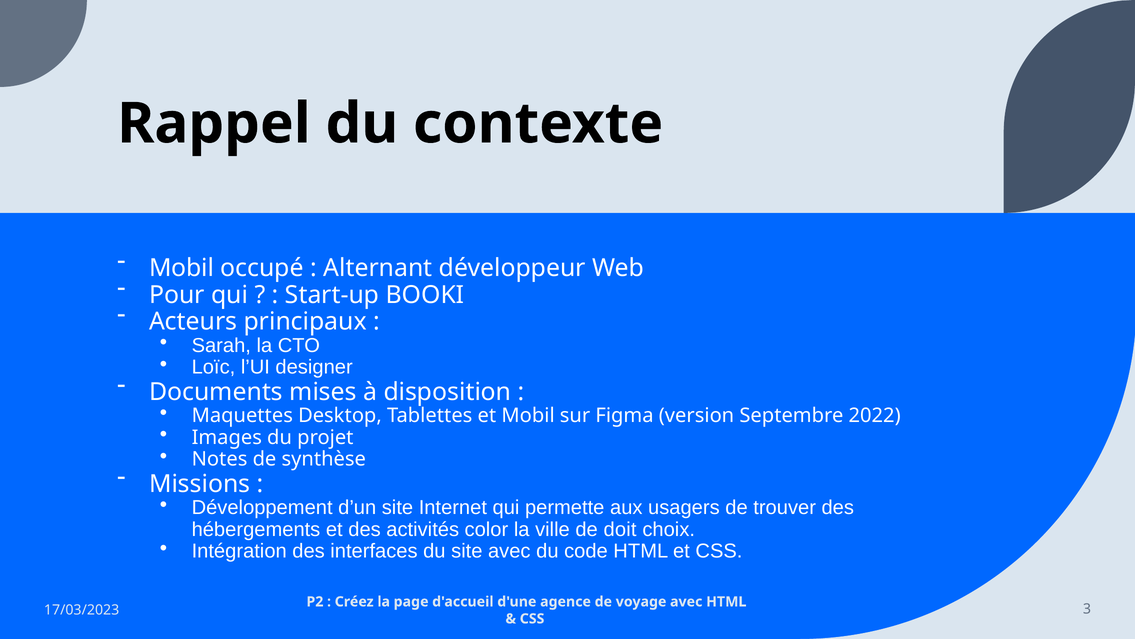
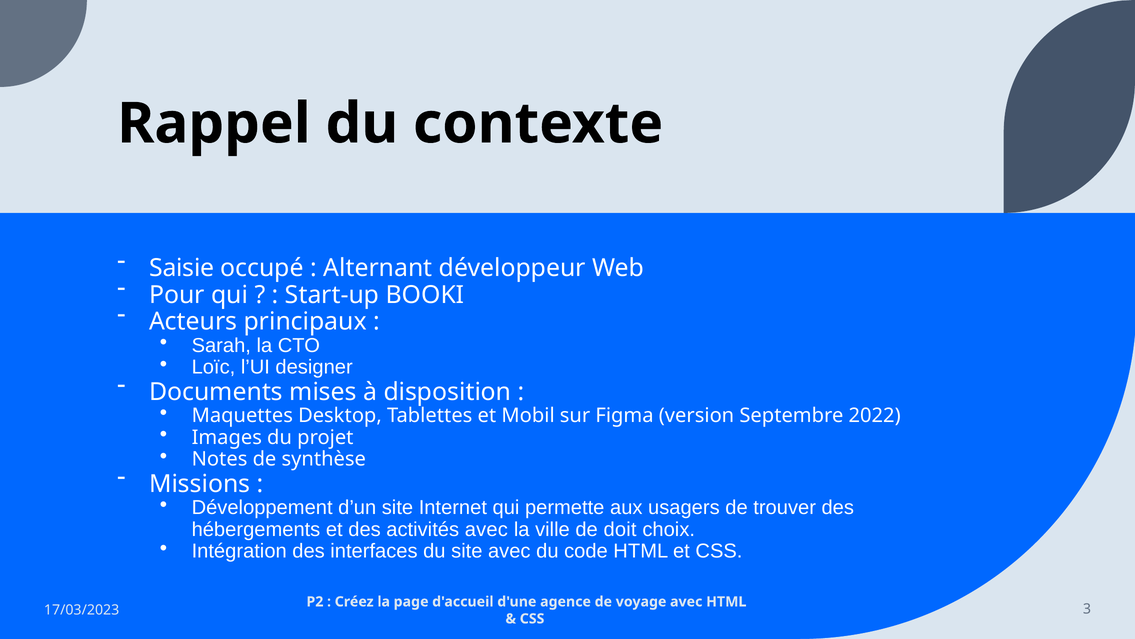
Mobil: Mobil -> Saisie (182, 268)
activités color: color -> avec (486, 529)
